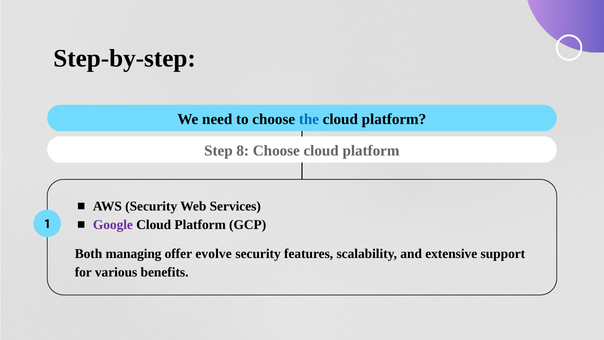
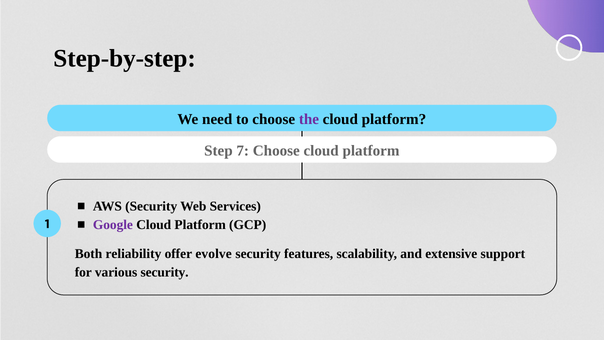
the colour: blue -> purple (309, 119)
8: 8 -> 7 (243, 150)
managing: managing -> reliability (133, 253)
various benefits: benefits -> security (165, 272)
